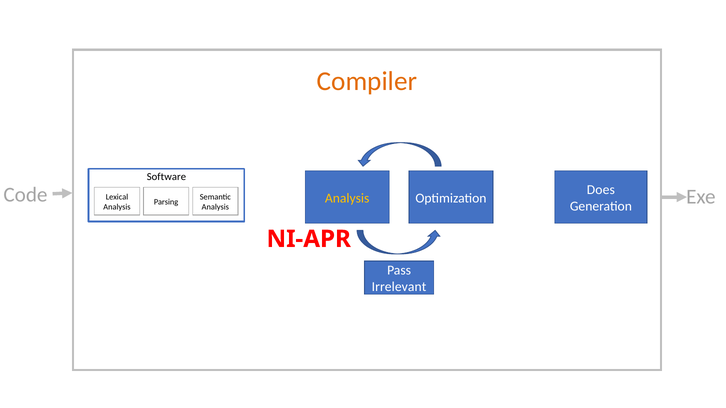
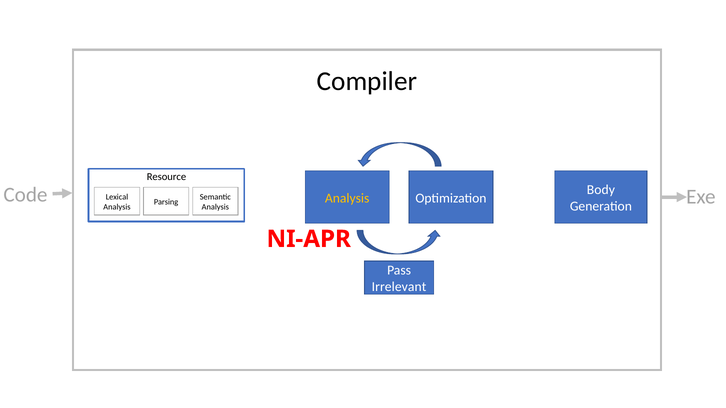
Compiler colour: orange -> black (367, 81)
Software: Software -> Resource (166, 177)
Does: Does -> Body (601, 190)
